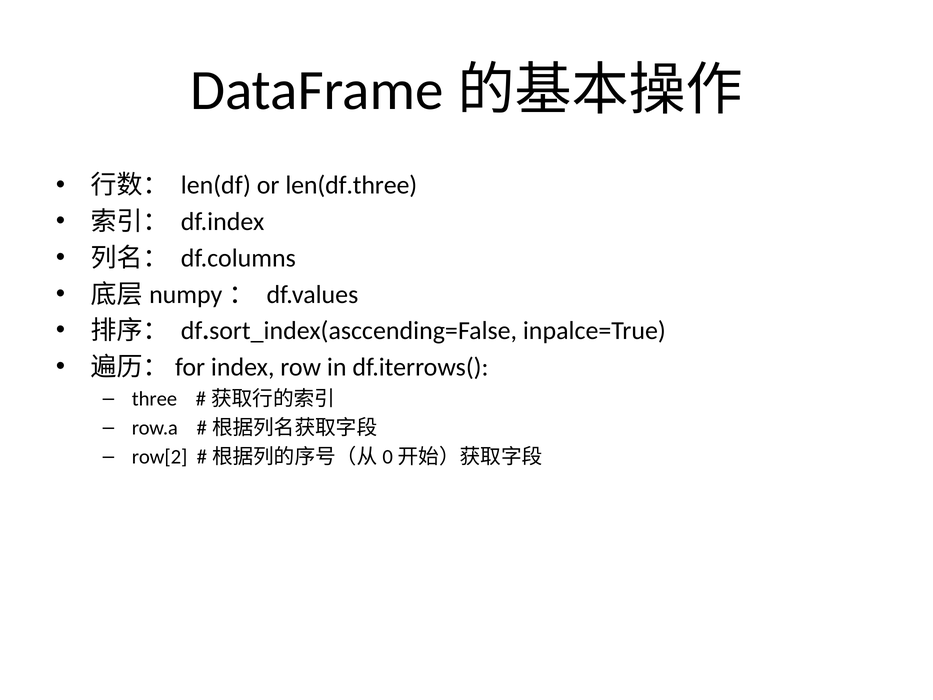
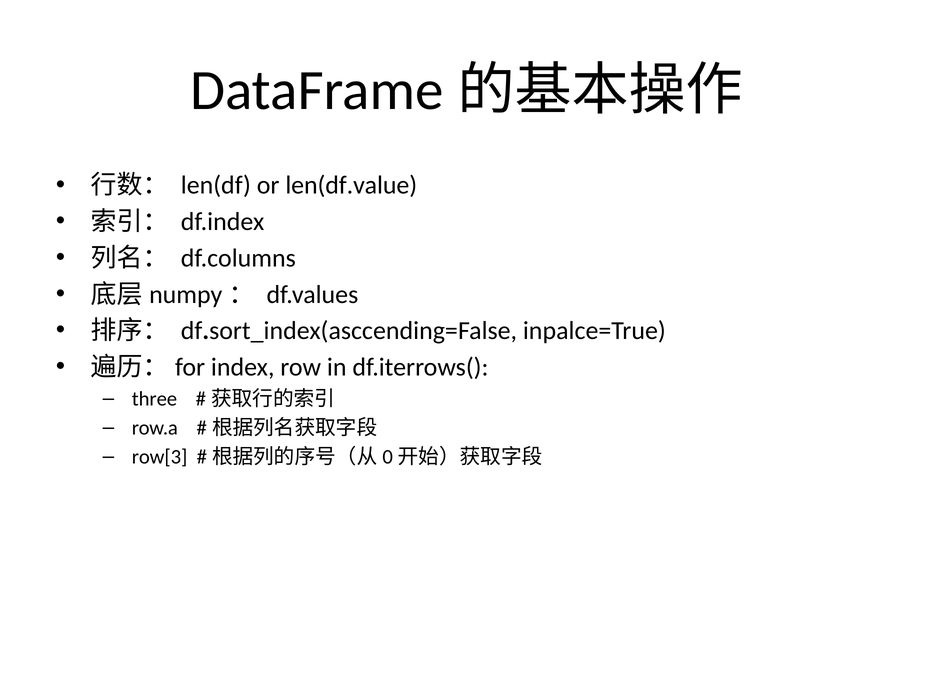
len(df.three: len(df.three -> len(df.value (351, 185)
row[2: row[2 -> row[3 (160, 457)
